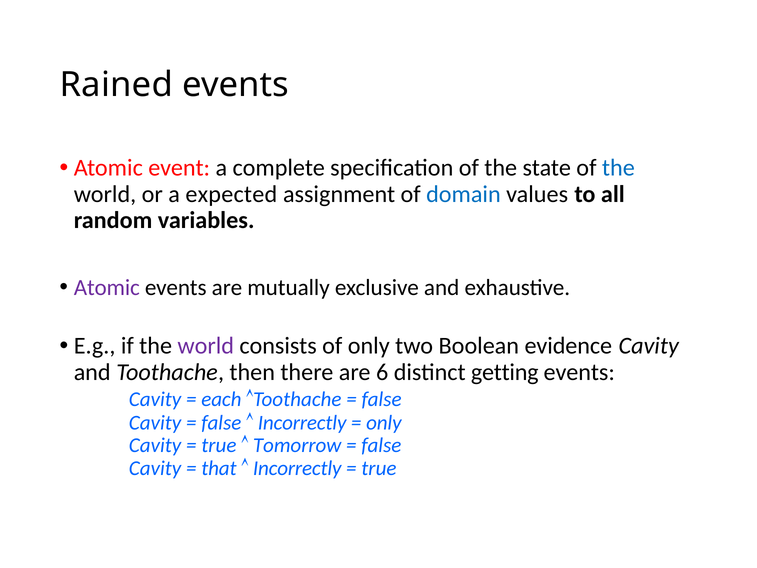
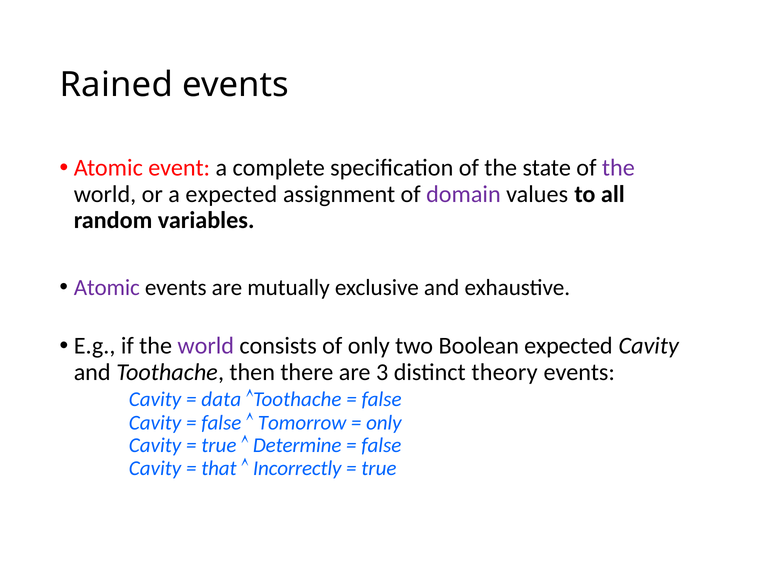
the colour: blue -> purple (618, 168)
domain colour: blue -> purple (463, 194)
Boolean evidence: evidence -> expected (568, 346)
6: 6 -> 3 (382, 372)
getting: getting -> theory (505, 372)
each: each -> data (221, 399)
Incorrectly: Incorrectly -> Tomorrow (302, 422)
Tomorrow: Tomorrow -> Determine (297, 445)
